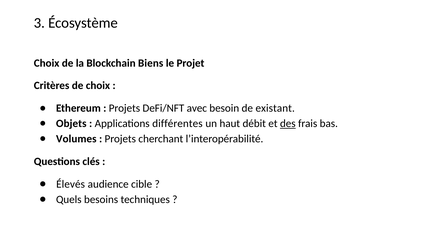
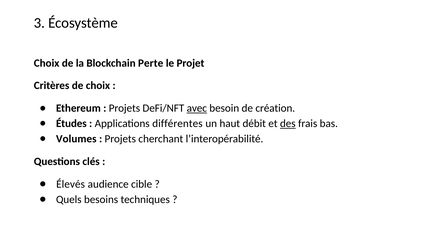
Biens: Biens -> Perte (151, 63)
avec underline: none -> present (197, 108)
existant: existant -> création (275, 108)
Objets: Objets -> Études (71, 123)
